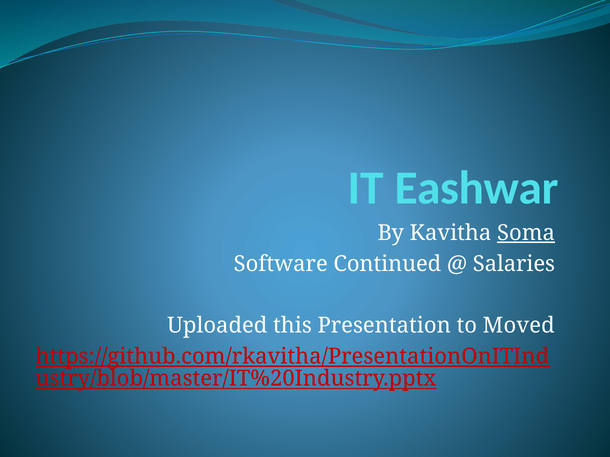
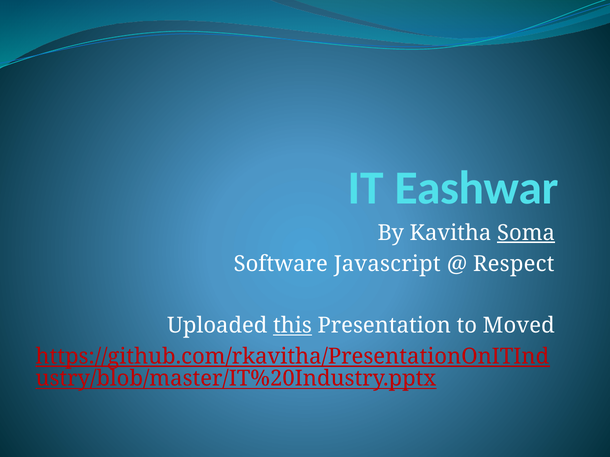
Continued: Continued -> Javascript (387, 264)
Salaries: Salaries -> Respect (514, 264)
this underline: none -> present (292, 326)
